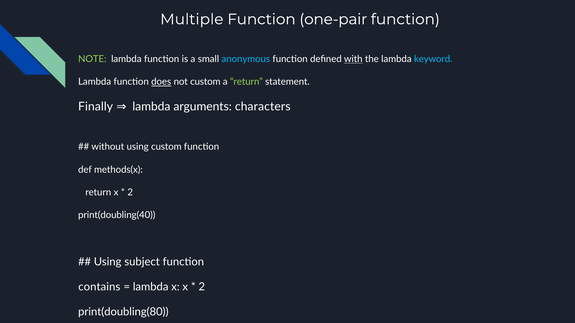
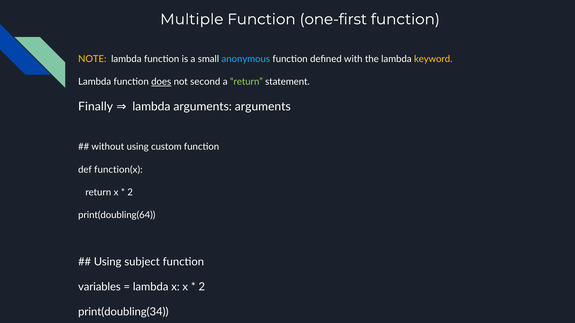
one-pair: one-pair -> one-first (333, 19)
NOTE colour: light green -> yellow (92, 59)
with underline: present -> none (353, 59)
keyword colour: light blue -> yellow (433, 59)
not custom: custom -> second (205, 82)
arguments characters: characters -> arguments (263, 107)
methods(x: methods(x -> function(x (118, 170)
print(doubling(40: print(doubling(40 -> print(doubling(64 (117, 215)
contains: contains -> variables (99, 287)
print(doubling(80: print(doubling(80 -> print(doubling(34 (123, 312)
